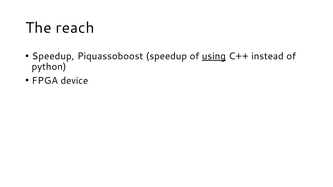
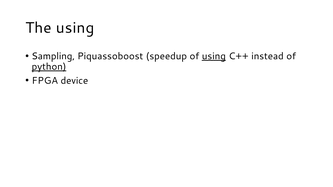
The reach: reach -> using (75, 28)
Speedup: Speedup -> Sampling (53, 56)
python underline: none -> present (49, 67)
